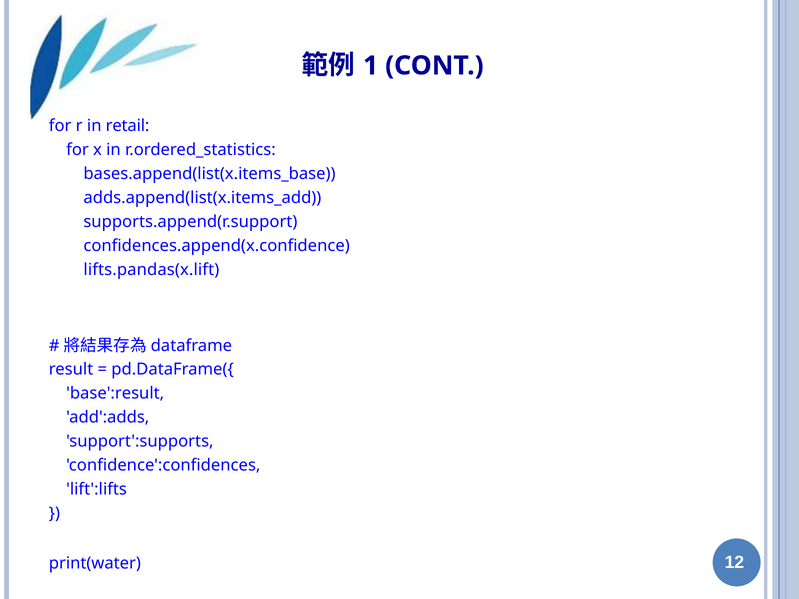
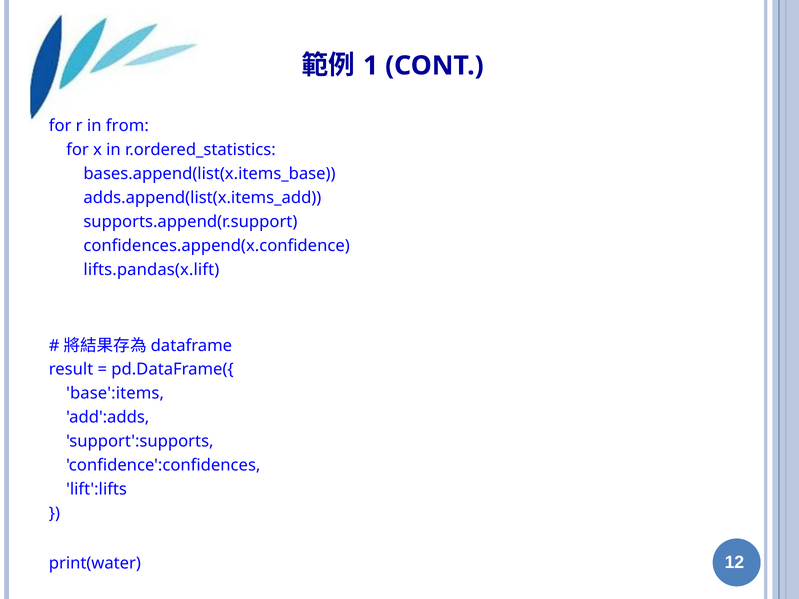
retail: retail -> from (127, 126)
base':result: base':result -> base':items (115, 394)
